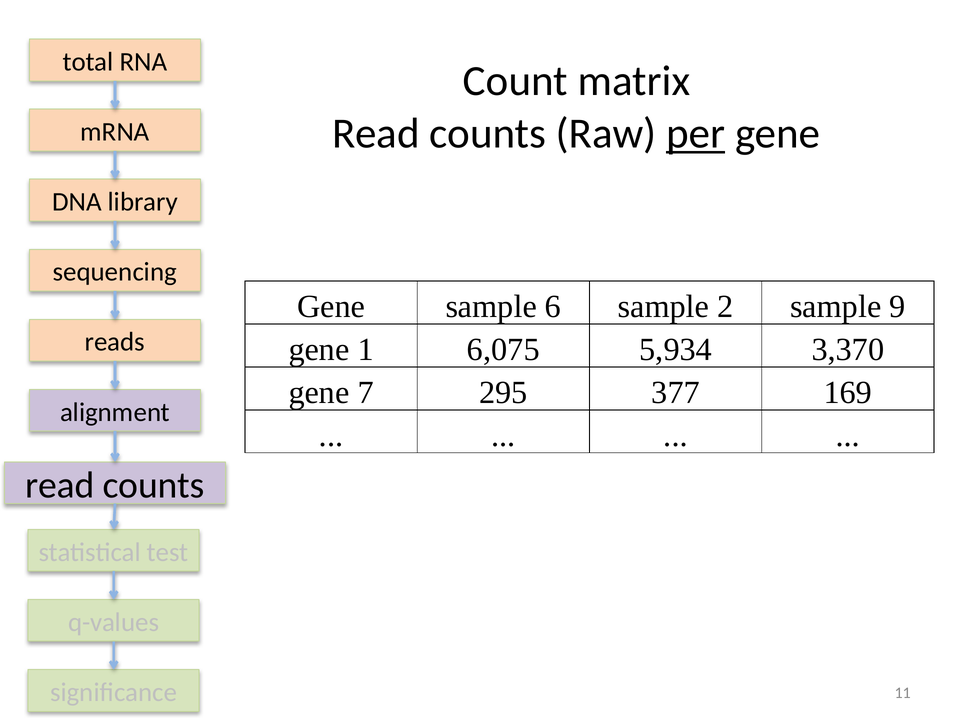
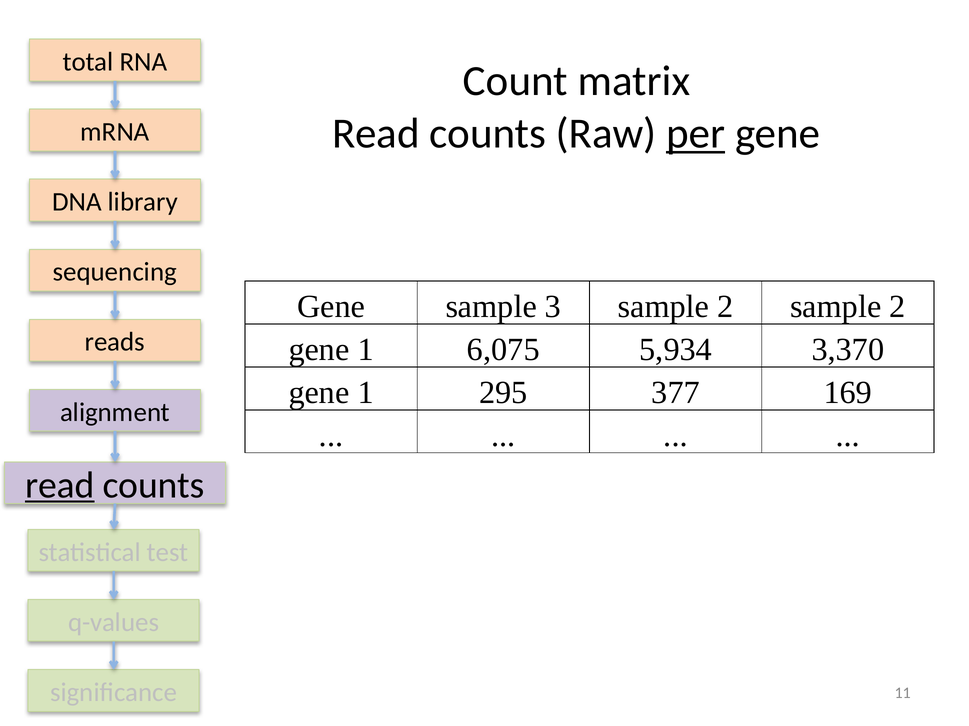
6: 6 -> 3 (553, 307)
2 sample 9: 9 -> 2 (898, 307)
7: 7 -> 1 (366, 393)
read underline: none -> present (60, 486)
